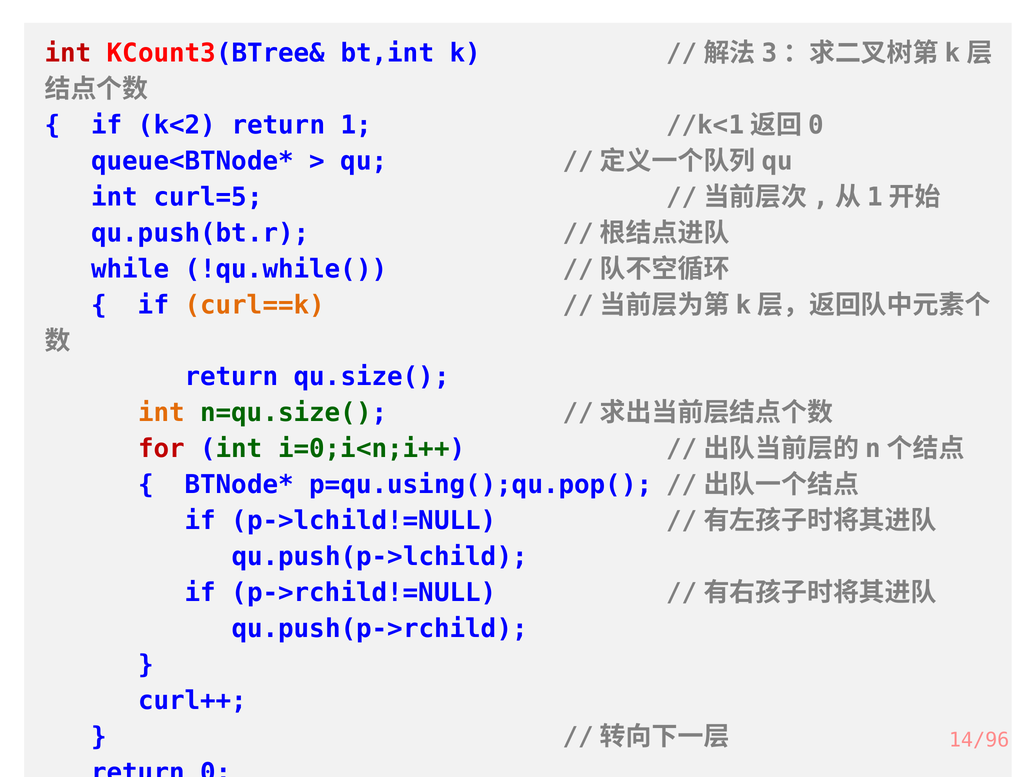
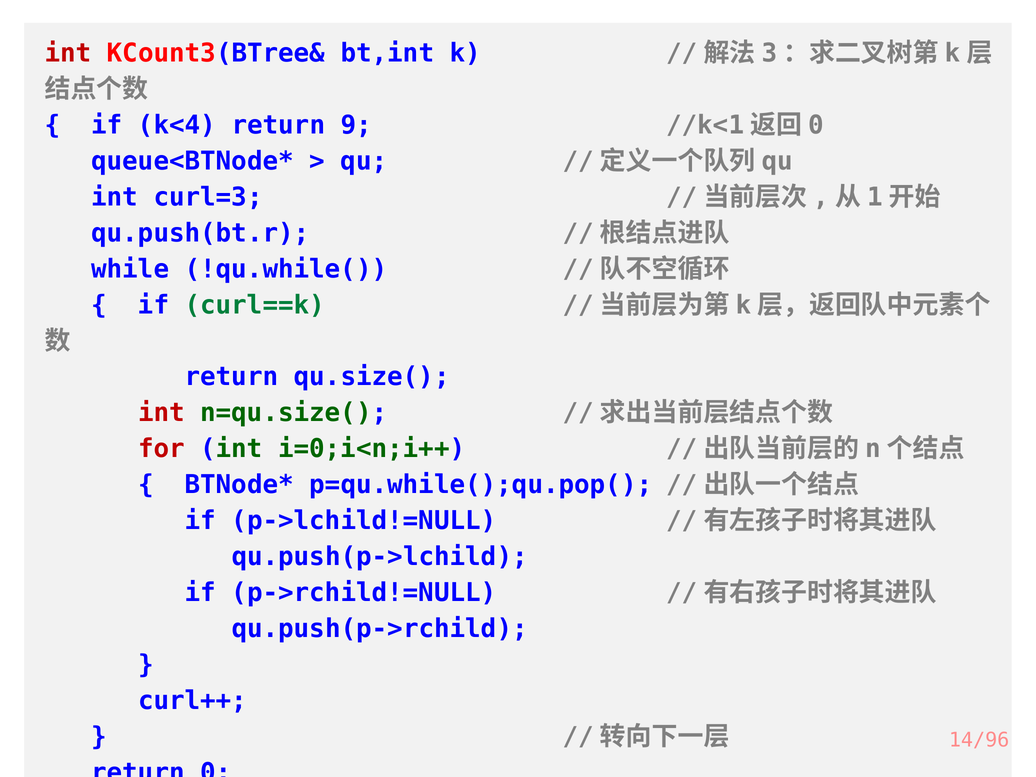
k<2: k<2 -> k<4 (177, 125)
1: 1 -> 9 (356, 125)
curl=5: curl=5 -> curl=3 (208, 197)
curl==k colour: orange -> green (255, 305)
int colour: orange -> red (161, 413)
p=qu.using();qu.pop(: p=qu.using();qu.pop( -> p=qu.while();qu.pop( (481, 485)
